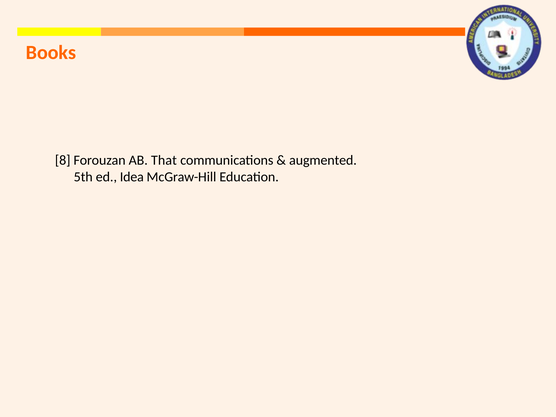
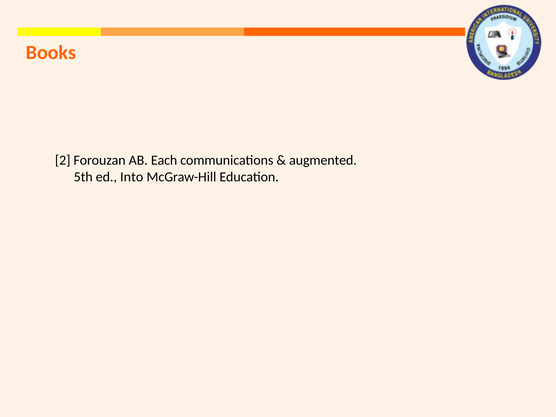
8: 8 -> 2 (63, 160)
That: That -> Each (164, 160)
Idea: Idea -> Into (132, 177)
